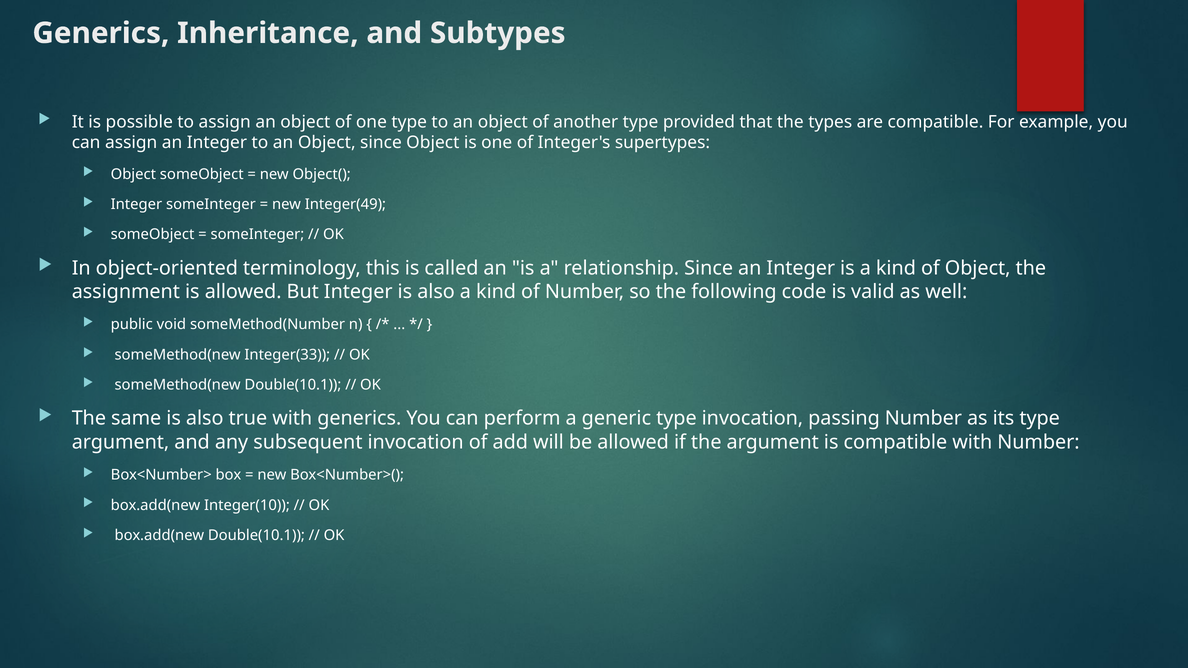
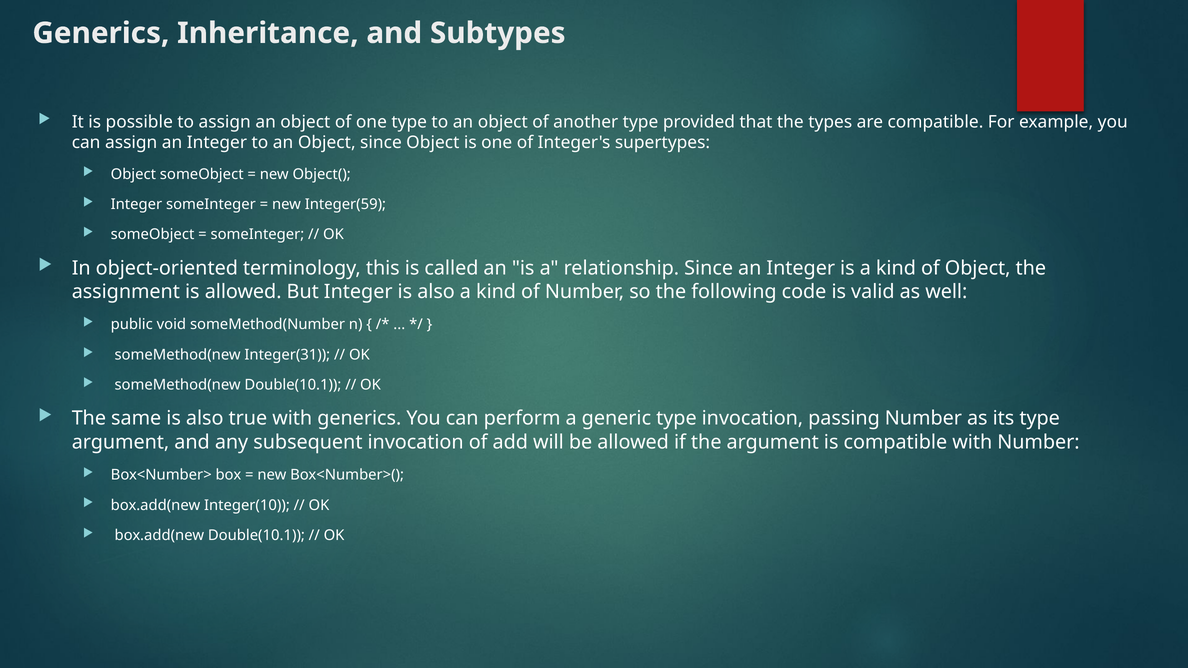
Integer(49: Integer(49 -> Integer(59 (345, 204)
Integer(33: Integer(33 -> Integer(31 (287, 355)
